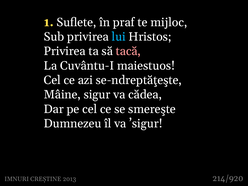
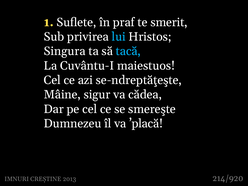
mijloc: mijloc -> smerit (169, 22)
Privirea: Privirea -> Singura (65, 51)
tacă colour: pink -> light blue (128, 51)
’sigur: ’sigur -> ’placă (146, 124)
